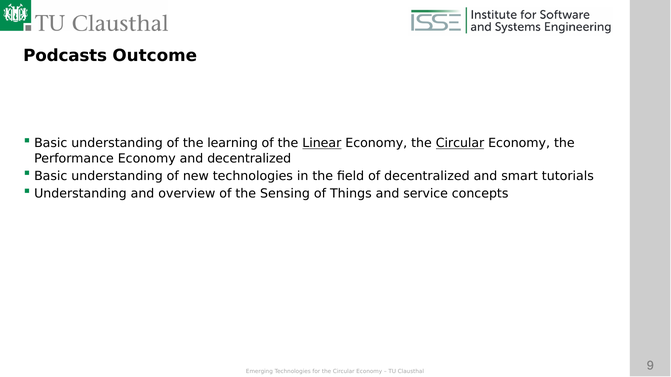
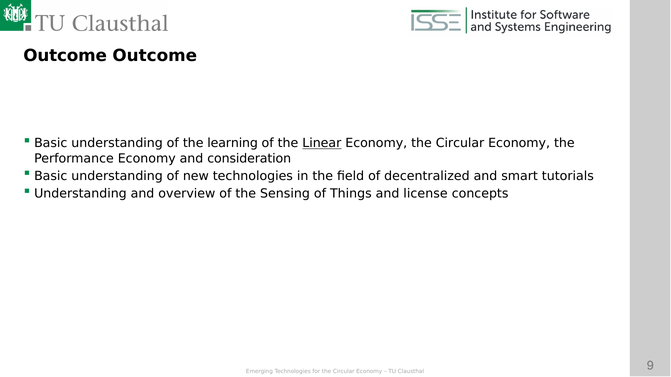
Podcasts: Podcasts -> Outcome (65, 56)
Circular underline: present -> none (460, 143)
and decentralized: decentralized -> consideration (249, 159)
service: service -> license (426, 194)
